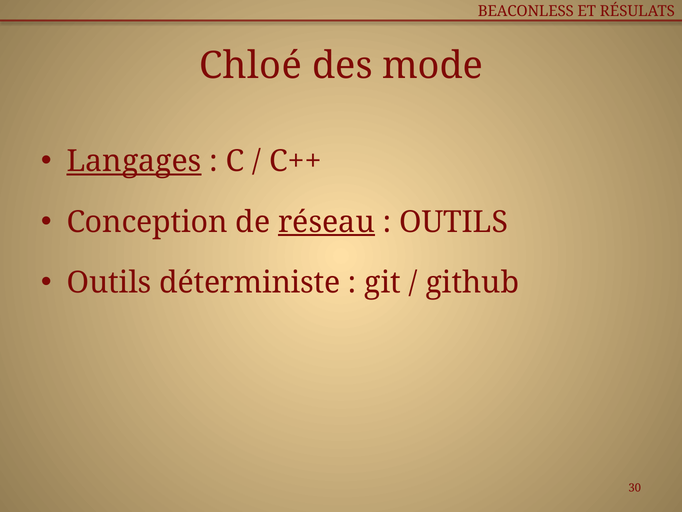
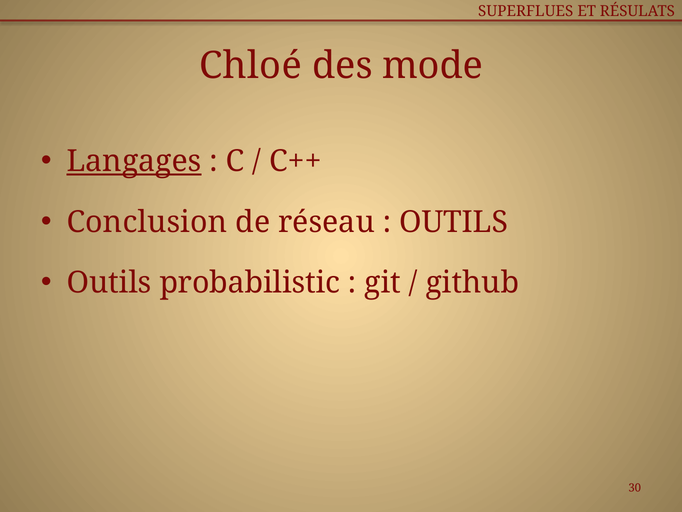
BEACONLESS: BEACONLESS -> SUPERFLUES (526, 11)
Conception: Conception -> Conclusion (147, 222)
réseau underline: present -> none (326, 222)
déterministe: déterministe -> probabilistic (250, 283)
